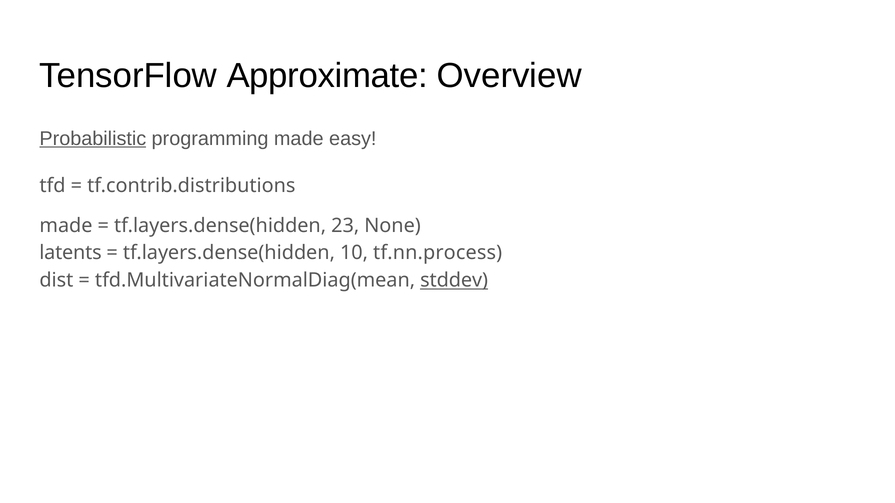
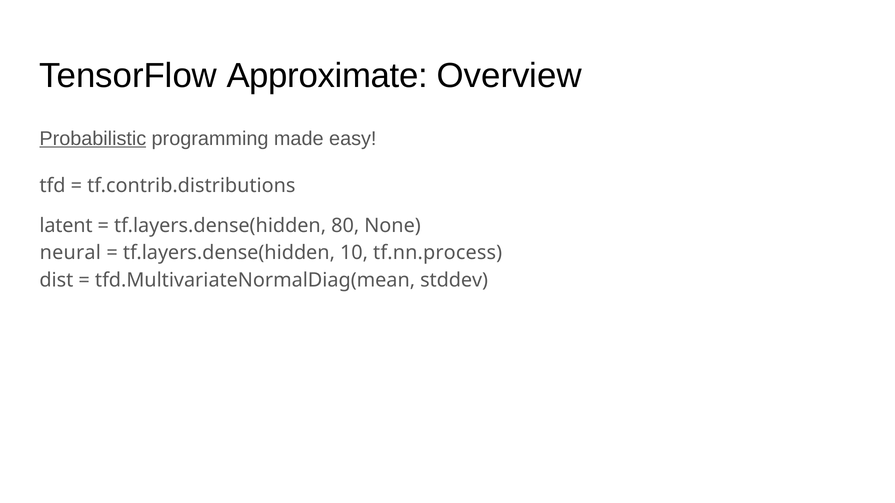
made: made -> latent (66, 226)
23: 23 -> 80 (345, 226)
latents: latents -> neural (70, 253)
stddev underline: present -> none (454, 281)
